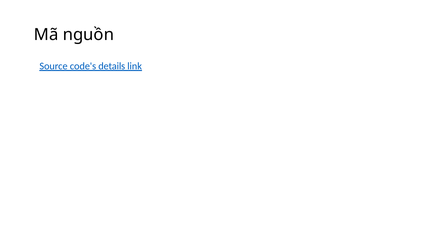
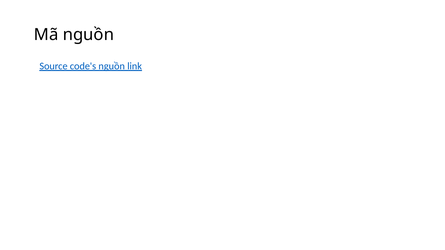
code's details: details -> nguồn (112, 66)
